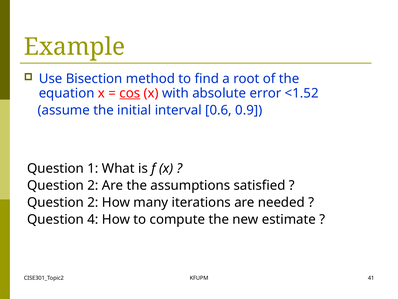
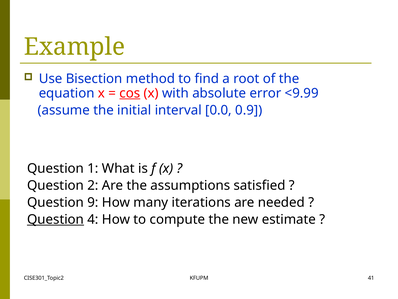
<1.52: <1.52 -> <9.99 (302, 93)
0.6: 0.6 -> 0.0 (218, 110)
2: 2 -> 9 (93, 202)
Question underline: none -> present (56, 219)
